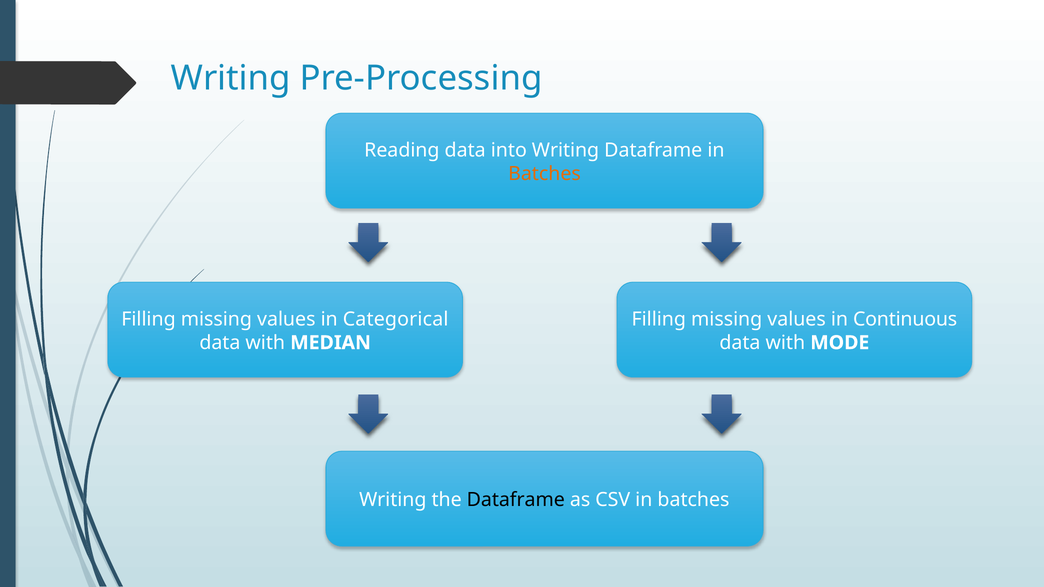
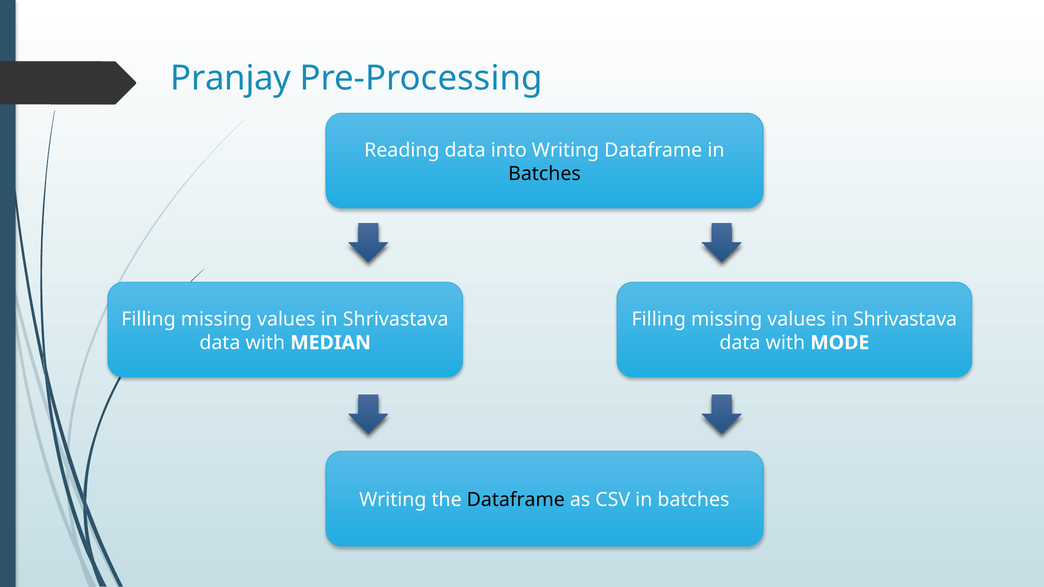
Writing: Writing -> Pranjay (231, 78)
Batches colour: orange -> black (544, 174)
Categorical: Categorical -> Shrivastava (396, 319)
Continuous: Continuous -> Shrivastava (905, 319)
